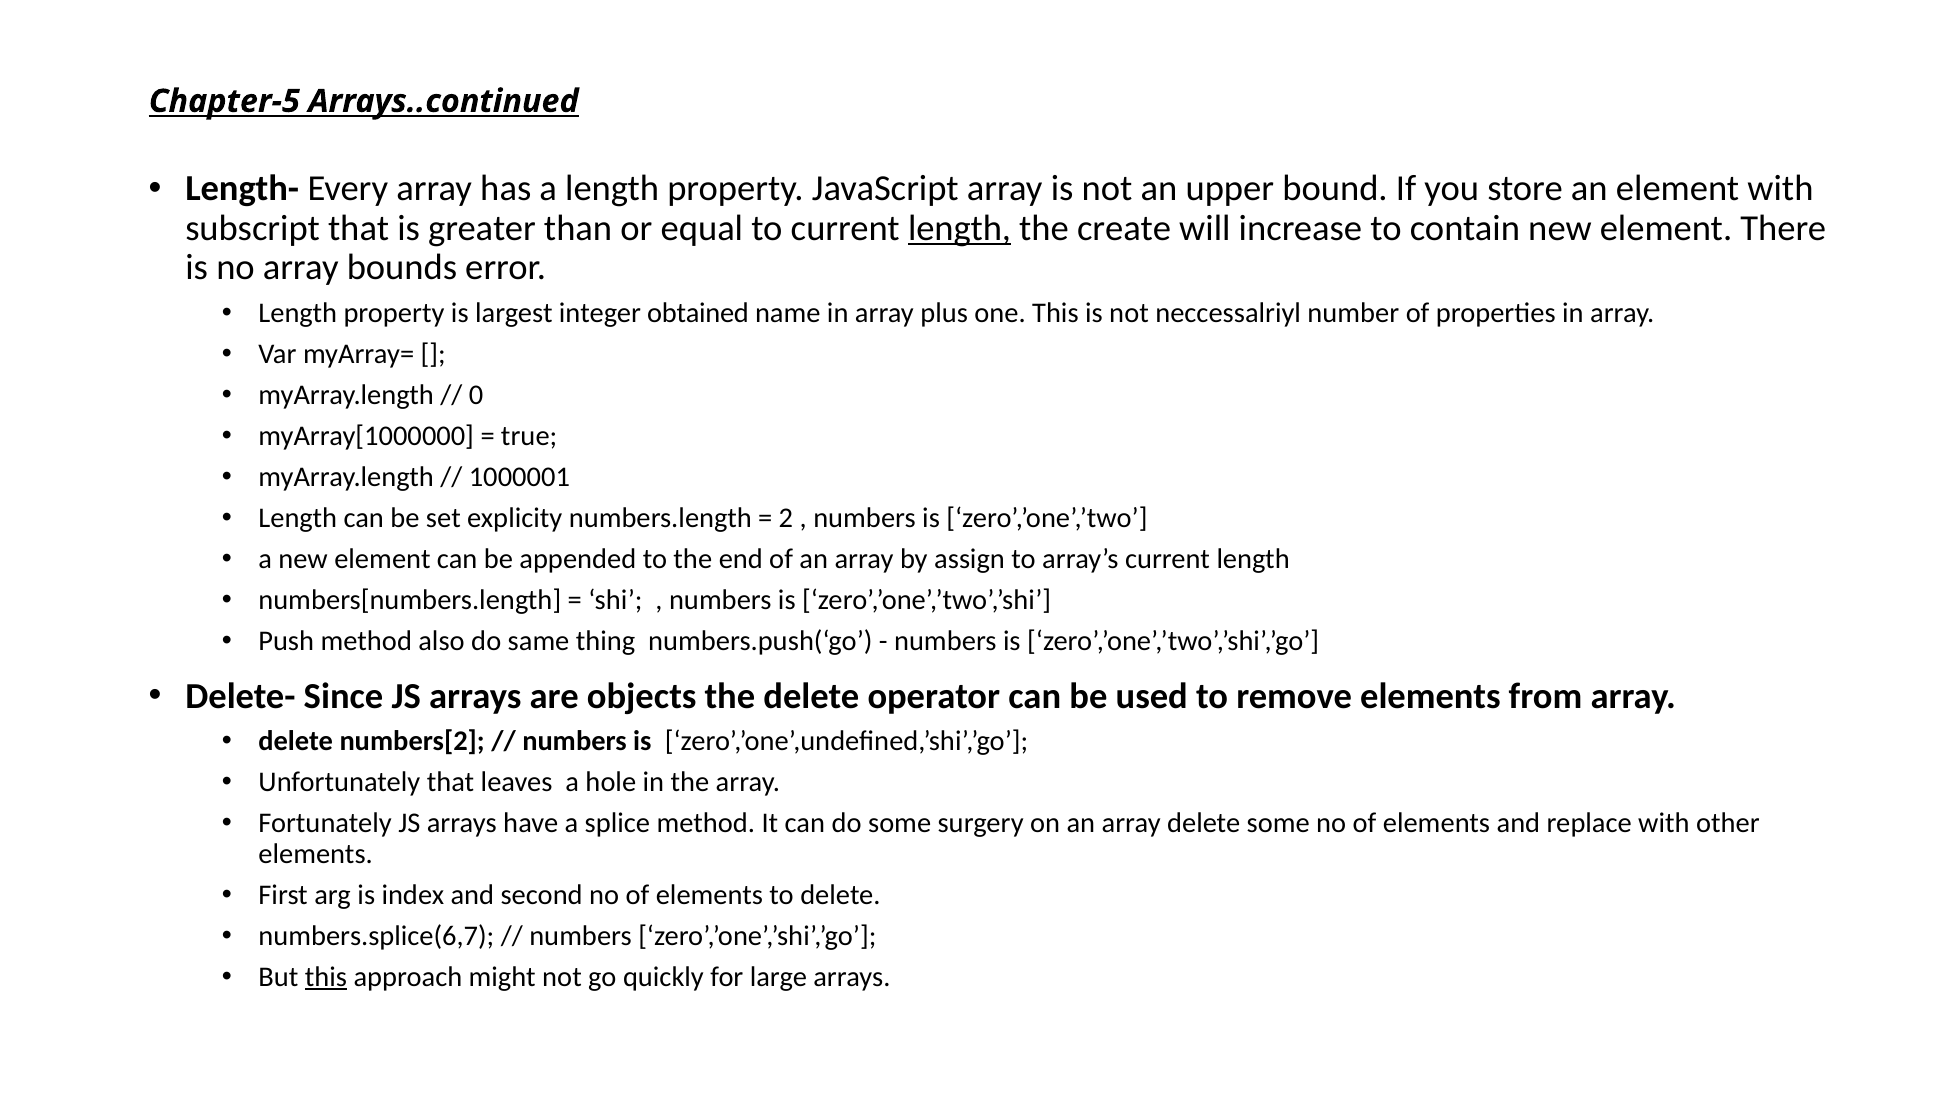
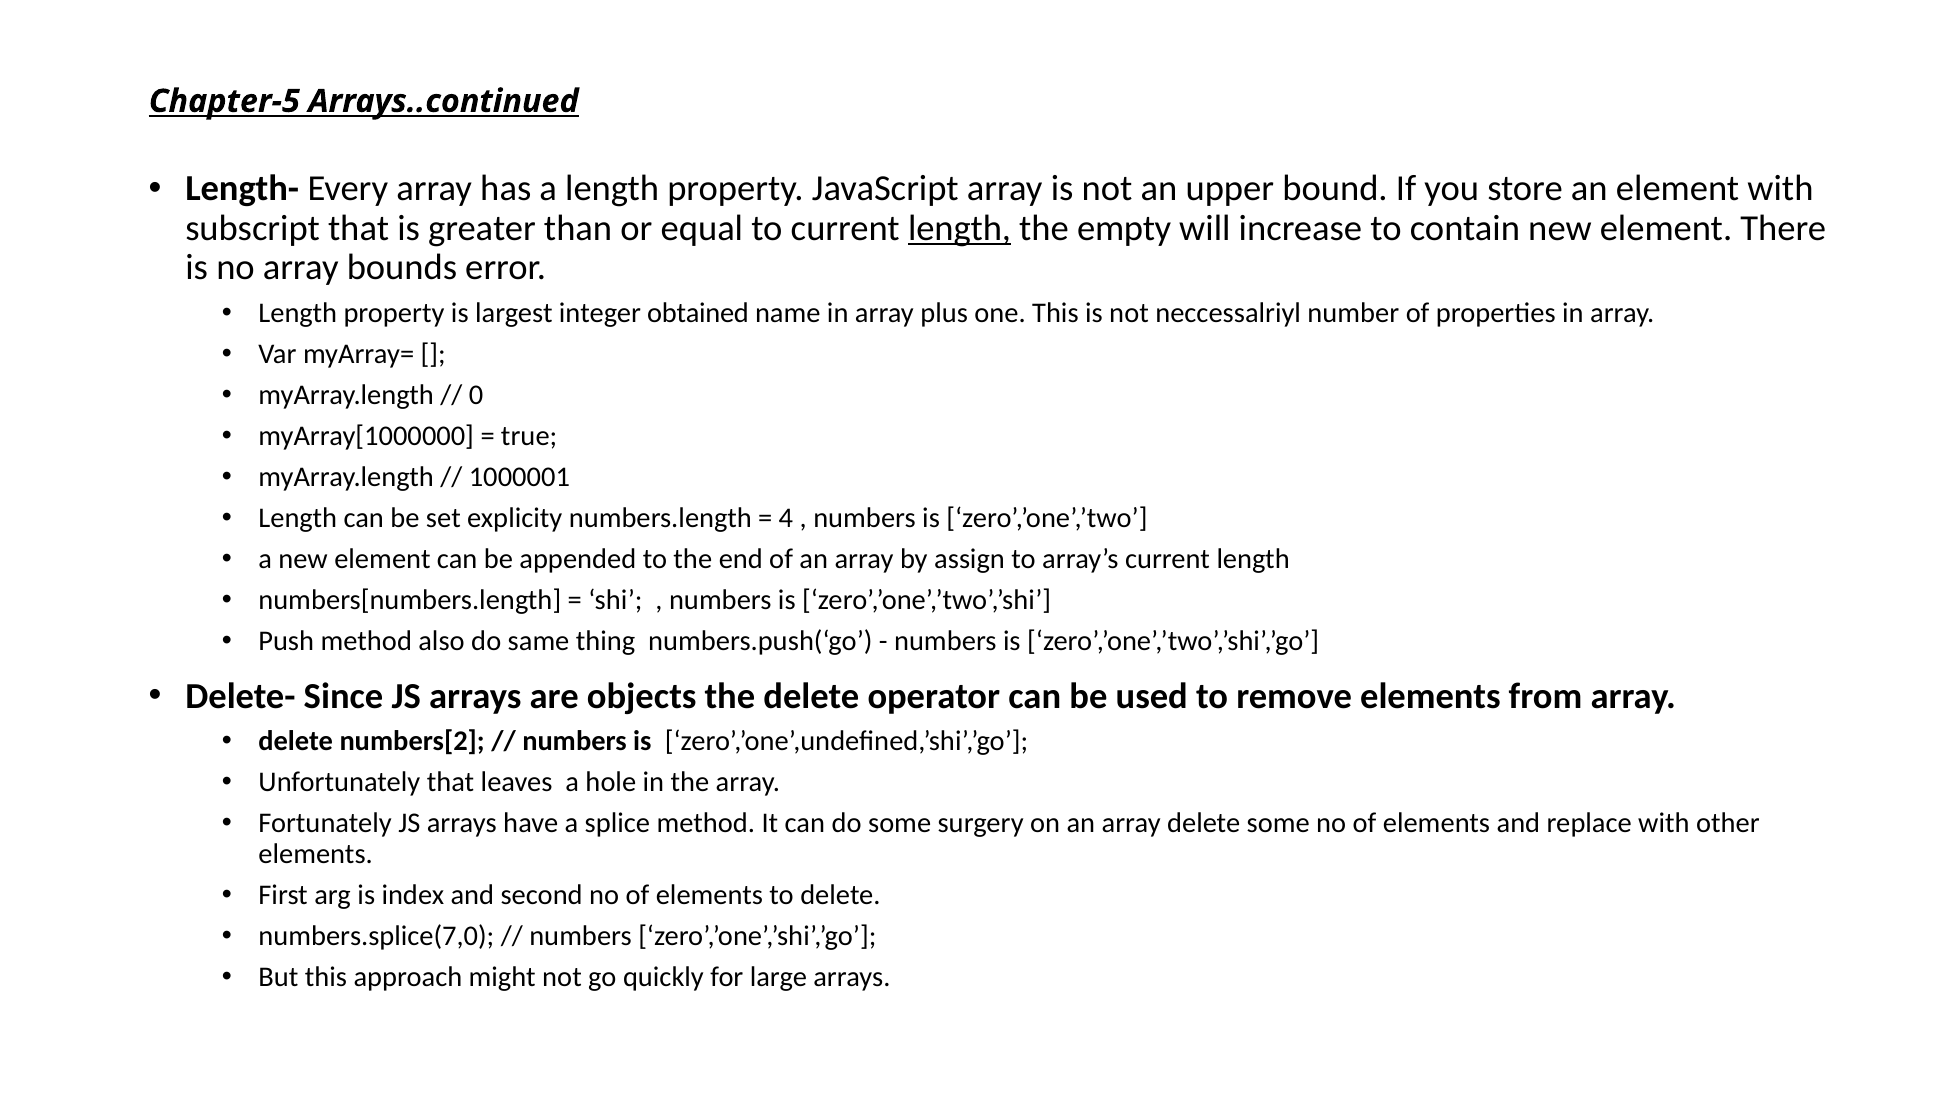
create: create -> empty (1124, 228)
2: 2 -> 4 (786, 518)
numbers.splice(6,7: numbers.splice(6,7 -> numbers.splice(7,0 (376, 936)
this underline: present -> none (326, 977)
